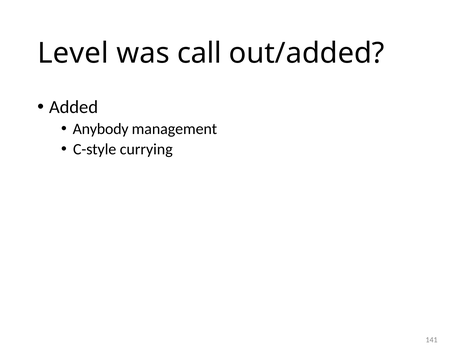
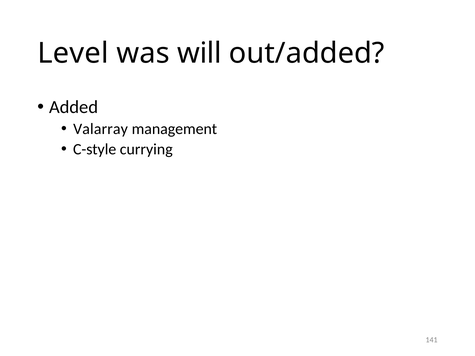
call: call -> will (199, 53)
Anybody: Anybody -> Valarray (100, 129)
